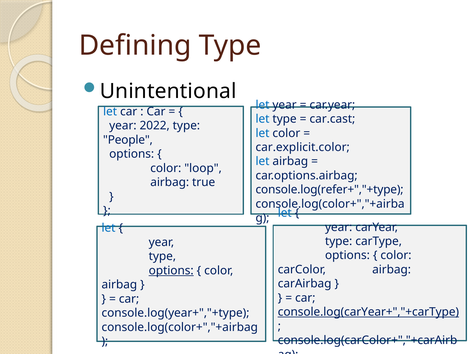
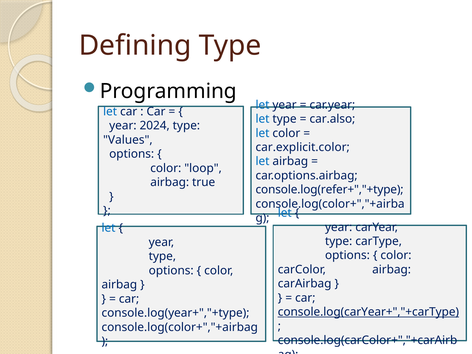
Unintentional: Unintentional -> Programming (168, 91)
car.cast: car.cast -> car.also (332, 119)
2022: 2022 -> 2024 (155, 126)
People: People -> Values (128, 140)
options underline: present -> none (171, 270)
